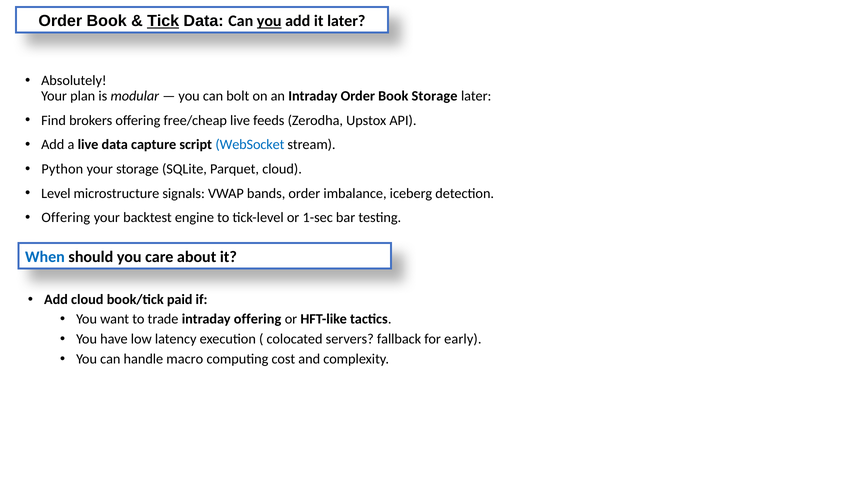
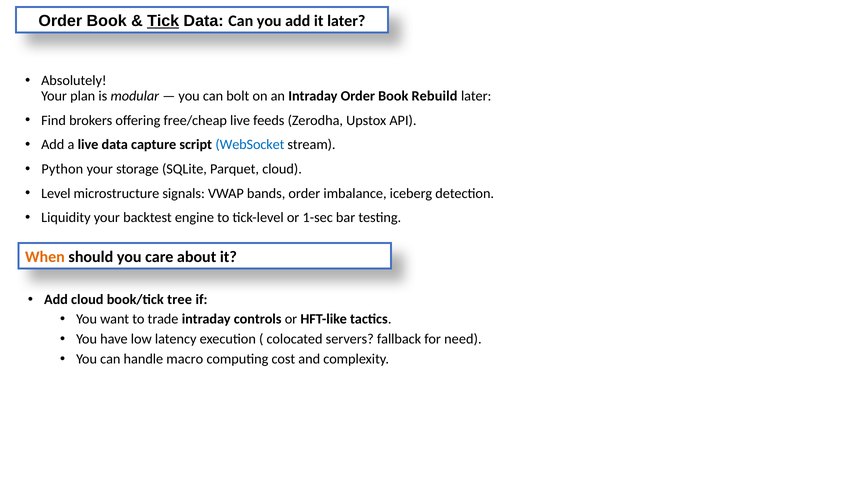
you underline: present -> none (269, 21)
Book Storage: Storage -> Rebuild (434, 96)
Offering: Offering -> Liquidity (66, 218)
When colour: blue -> orange (45, 257)
paid: paid -> tree (180, 299)
intraday offering: offering -> controls (258, 319)
early: early -> need (463, 339)
